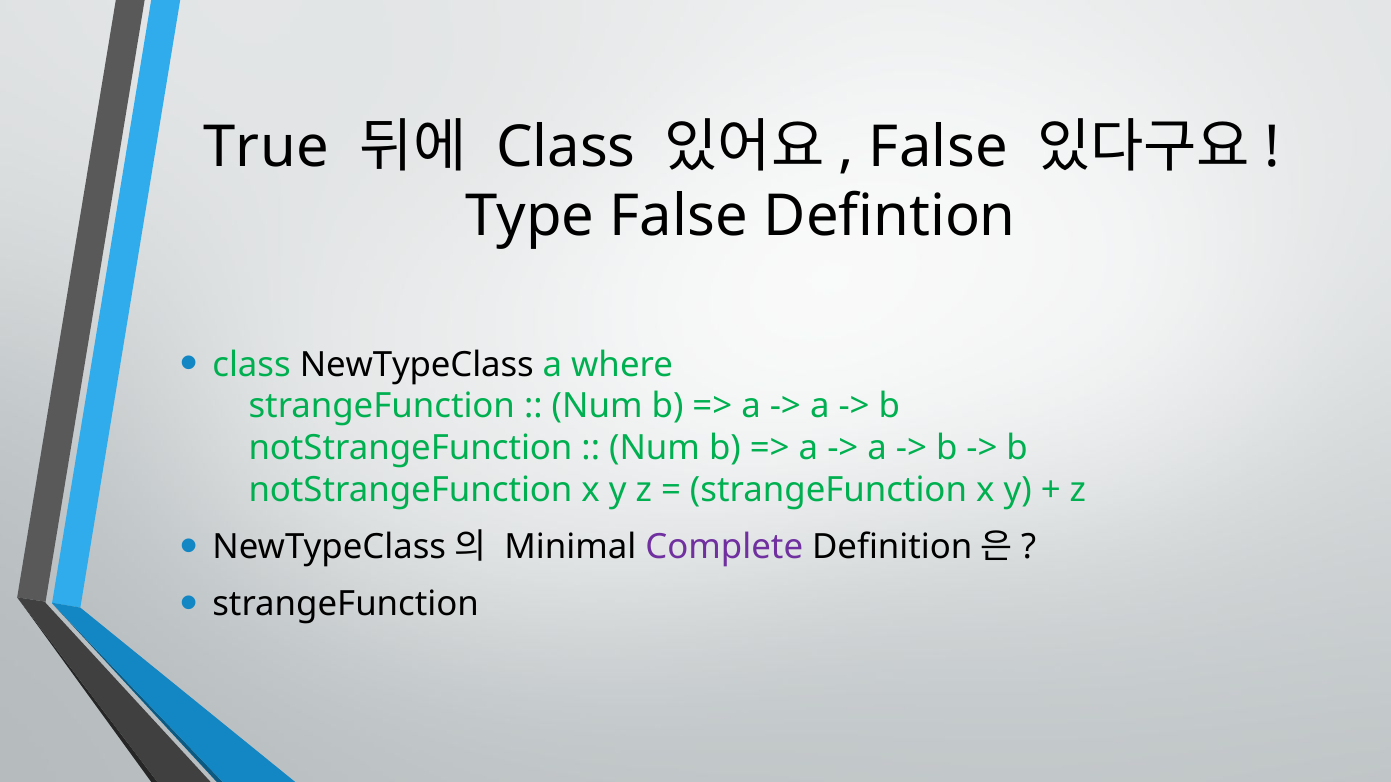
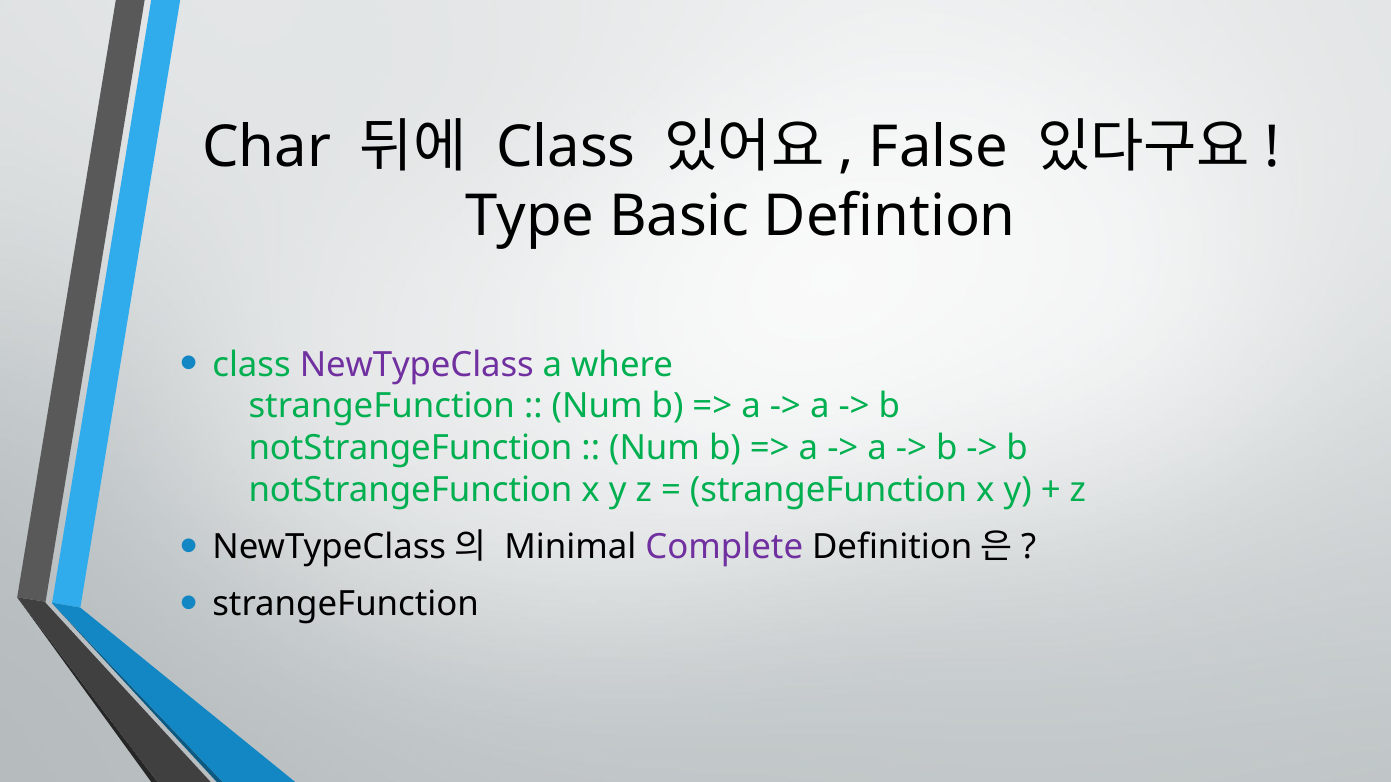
True: True -> Char (267, 147)
Type False: False -> Basic (679, 217)
NewTypeClass colour: black -> purple (417, 365)
